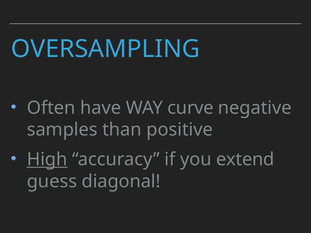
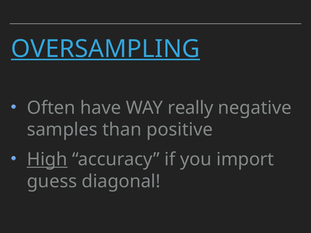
OVERSAMPLING underline: none -> present (106, 49)
curve: curve -> really (191, 108)
extend: extend -> import (245, 160)
